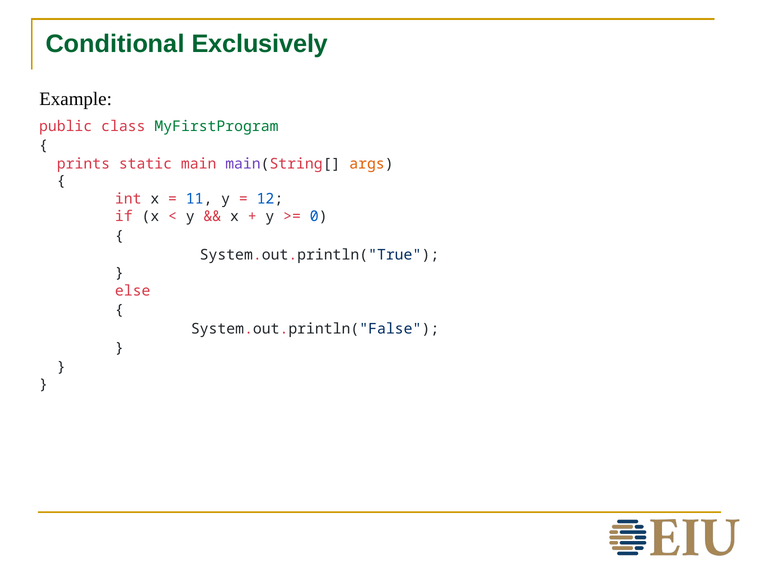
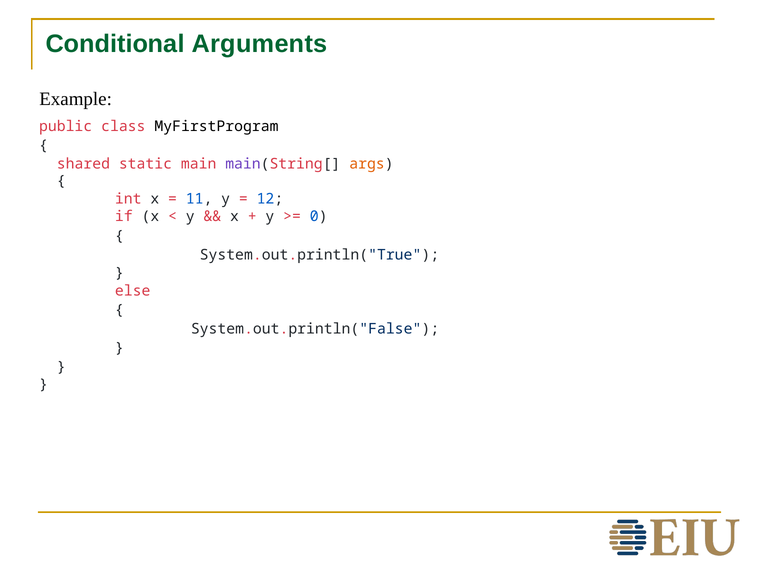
Exclusively: Exclusively -> Arguments (260, 44)
MyFirstProgram colour: green -> black (216, 126)
prints: prints -> shared (83, 164)
